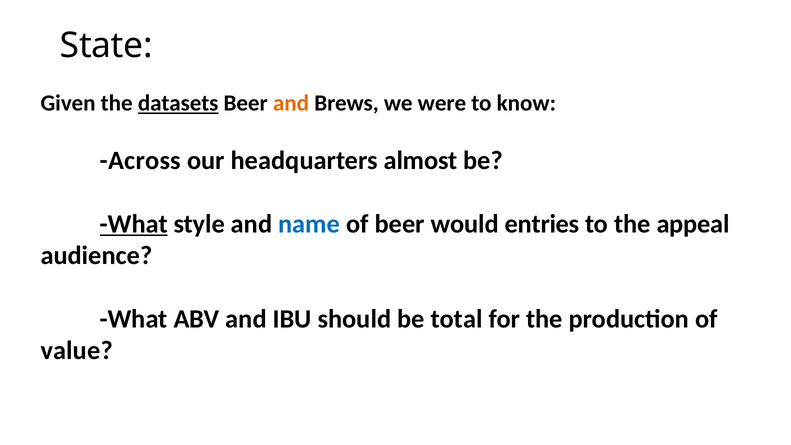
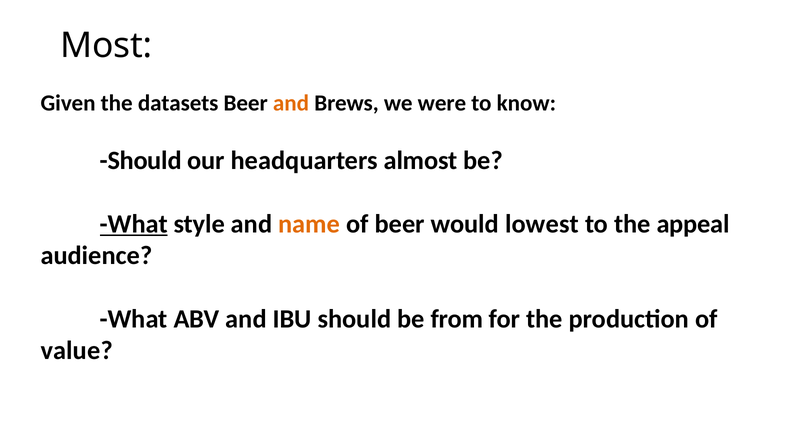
State: State -> Most (106, 46)
datasets underline: present -> none (178, 103)
Across: Across -> Should (141, 161)
name colour: blue -> orange (309, 224)
entries: entries -> lowest (542, 224)
total: total -> from (457, 319)
